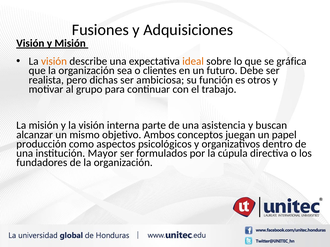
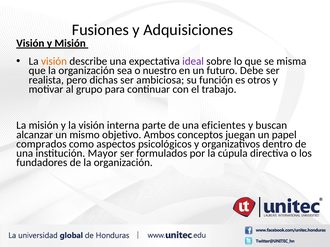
ideal colour: orange -> purple (193, 61)
gráfica: gráfica -> misma (291, 61)
clientes: clientes -> nuestro (160, 71)
asistencia: asistencia -> eficientes (224, 126)
producción: producción -> comprados (41, 144)
